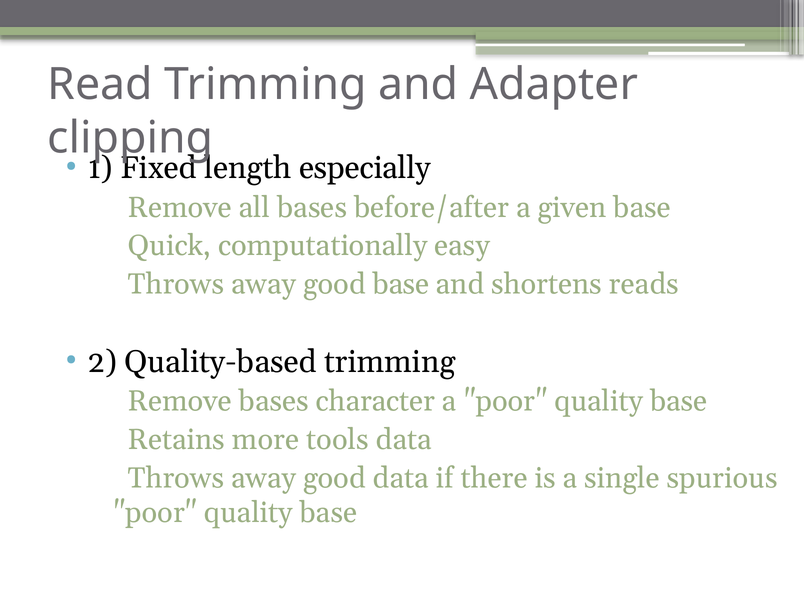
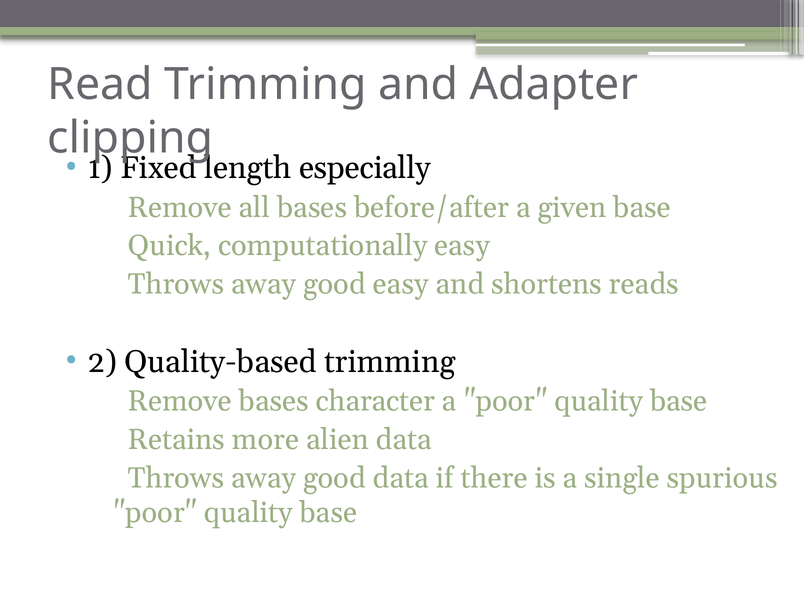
good base: base -> easy (401, 284)
tools: tools -> alien (337, 440)
